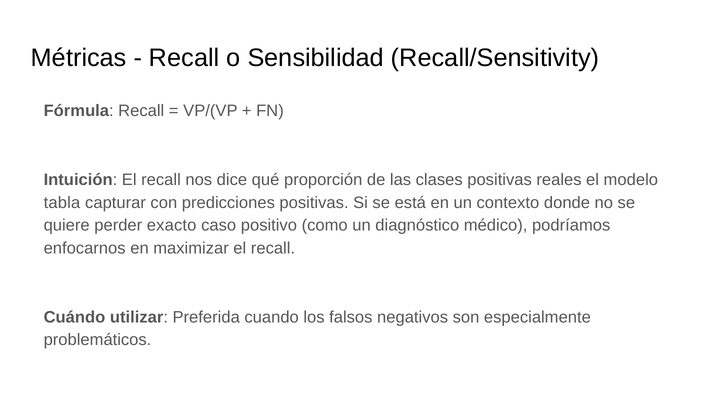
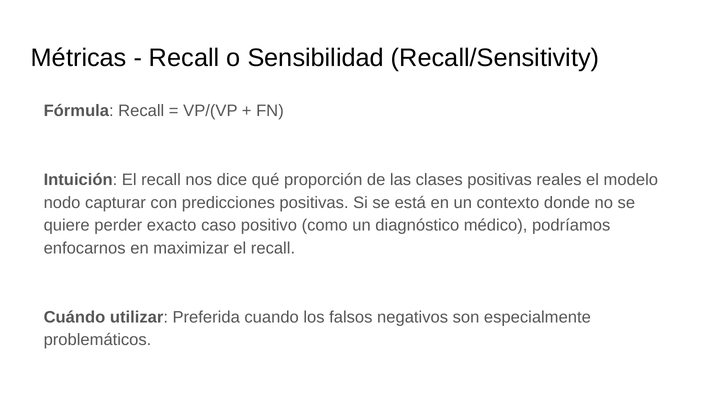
tabla: tabla -> nodo (62, 203)
